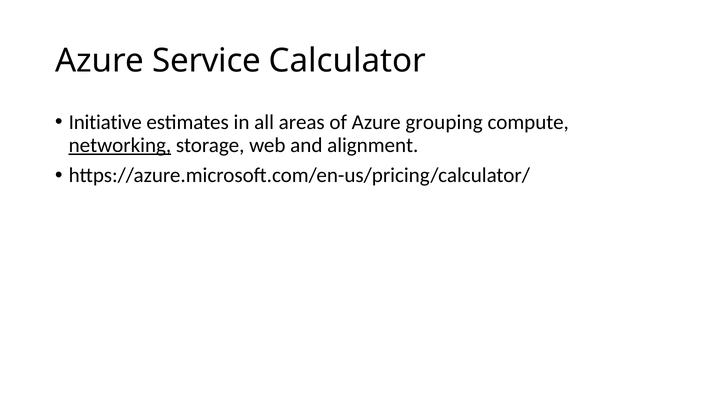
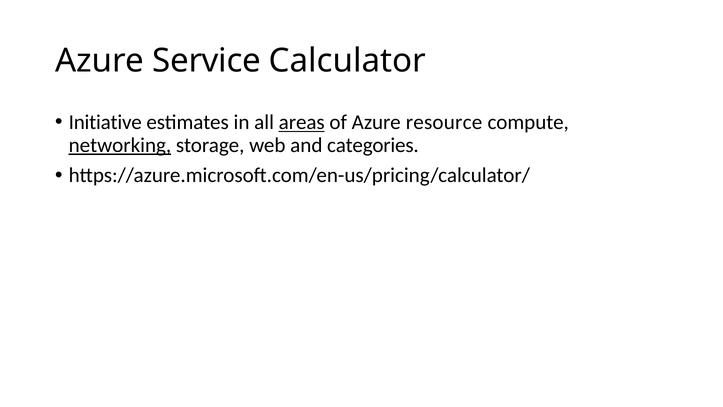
areas underline: none -> present (302, 122)
grouping: grouping -> resource (444, 122)
alignment: alignment -> categories (373, 145)
